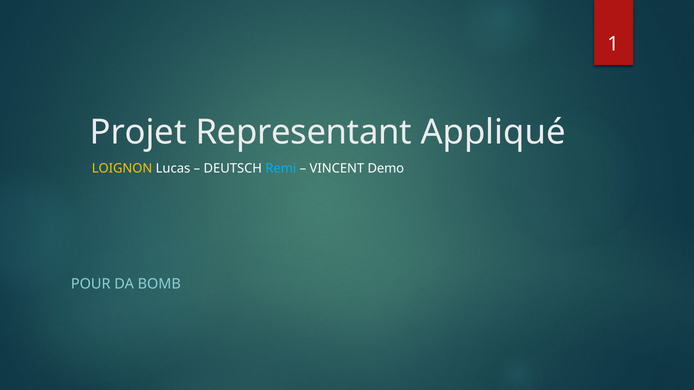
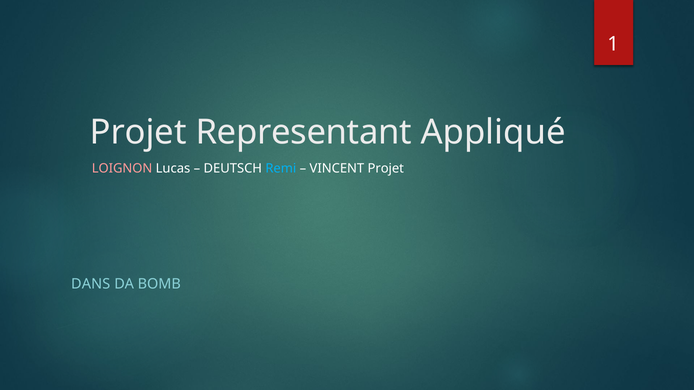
LOIGNON colour: yellow -> pink (122, 169)
VINCENT Demo: Demo -> Projet (386, 169)
POUR: POUR -> DANS (91, 284)
